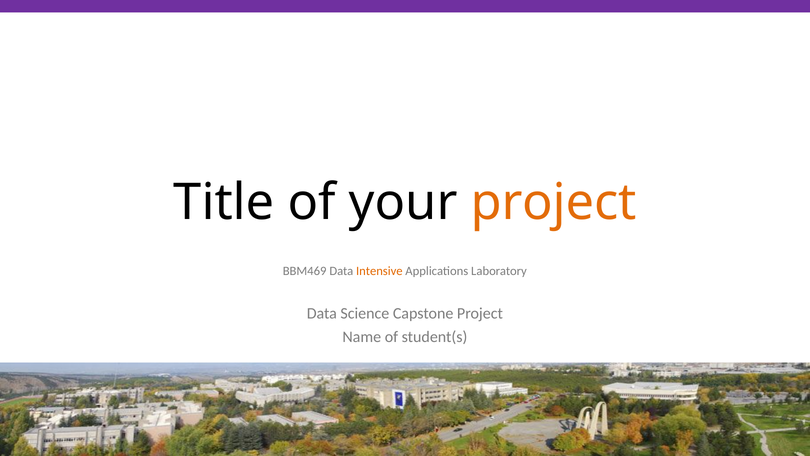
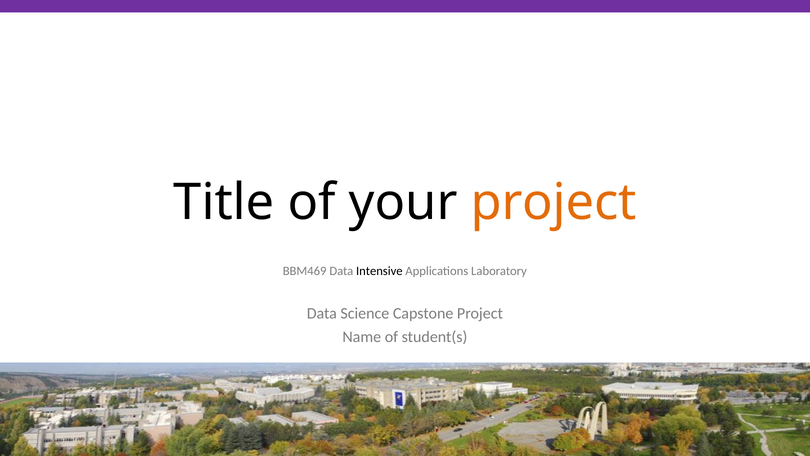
Intensive colour: orange -> black (379, 271)
